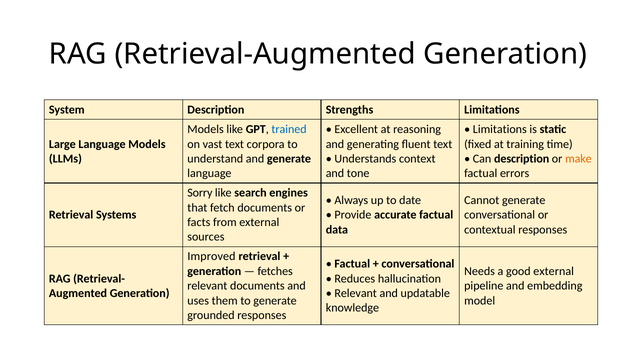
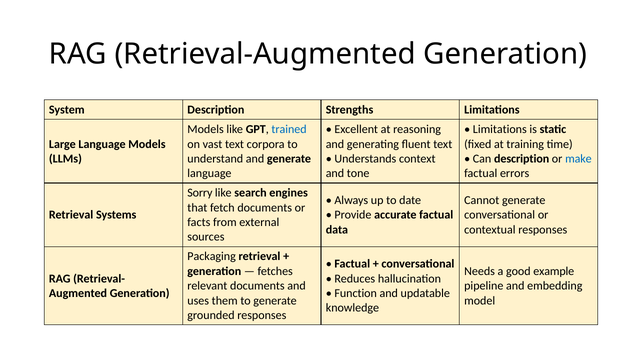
make colour: orange -> blue (578, 159)
Improved: Improved -> Packaging (212, 257)
good external: external -> example (554, 271)
Relevant: Relevant -> Function (356, 293)
